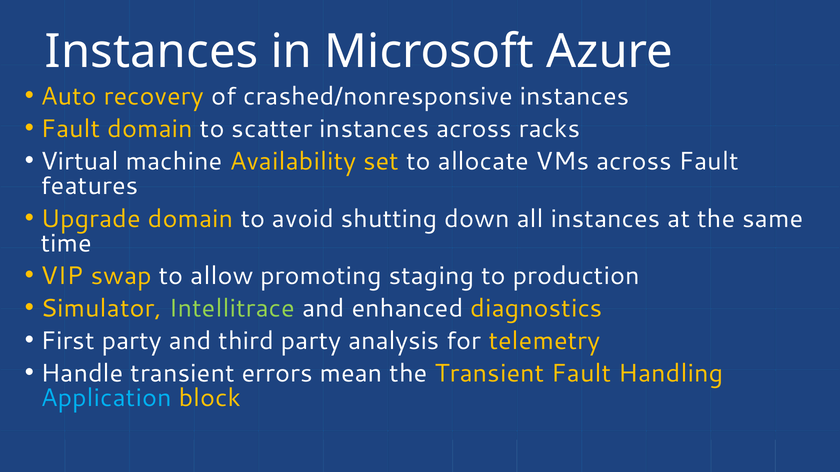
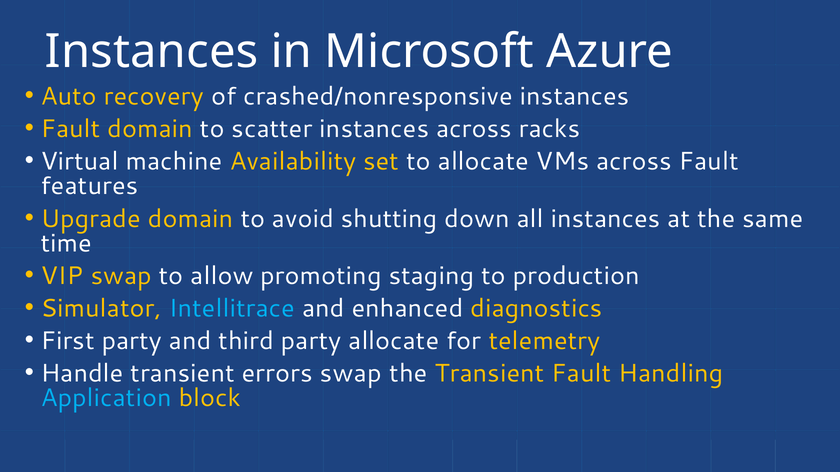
Intellitrace colour: light green -> light blue (232, 309)
party analysis: analysis -> allocate (394, 341)
errors mean: mean -> swap (351, 374)
